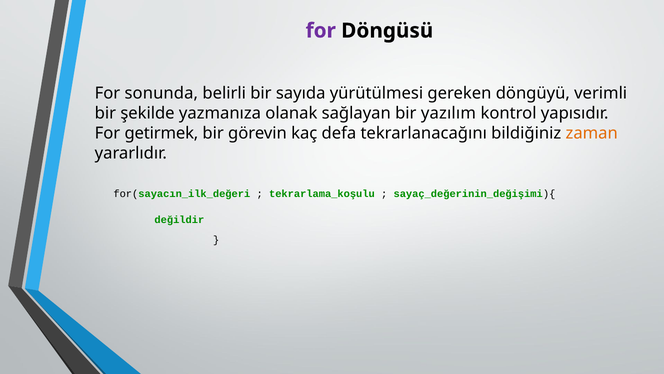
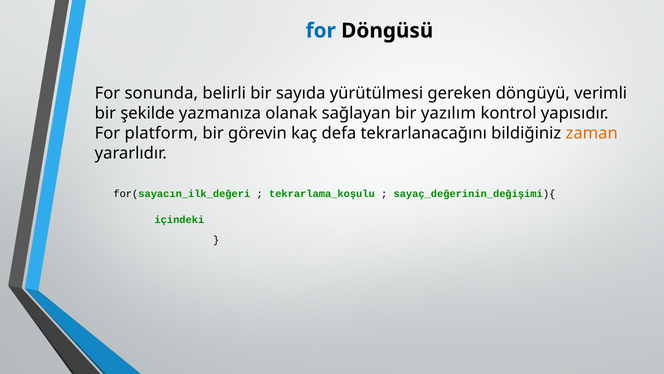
for colour: purple -> blue (321, 31)
getirmek: getirmek -> platform (161, 133)
değildir: değildir -> içindeki (179, 220)
